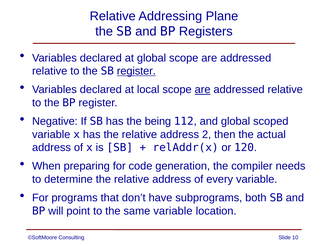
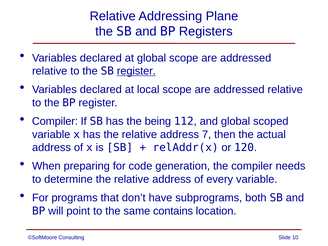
are underline: present -> none (203, 90)
Negative: Negative -> Compiler (55, 121)
2: 2 -> 7 (207, 134)
same variable: variable -> contains (173, 211)
